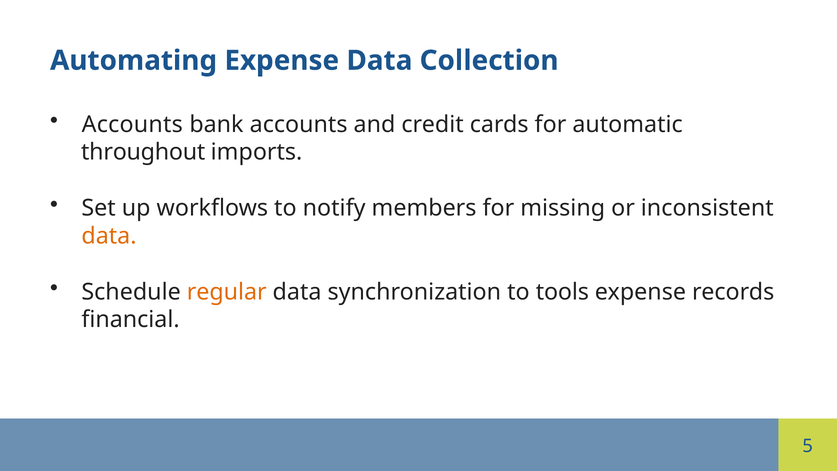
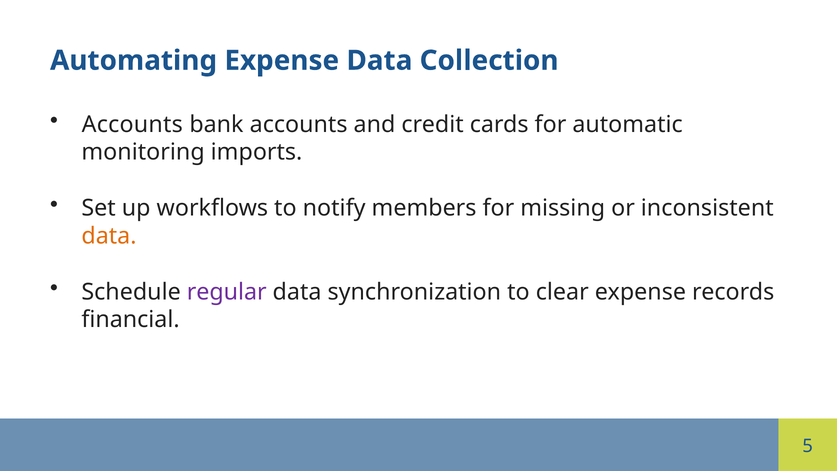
throughout: throughout -> monitoring (143, 152)
regular colour: orange -> purple (227, 292)
tools: tools -> clear (562, 292)
